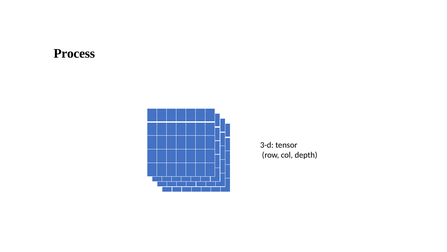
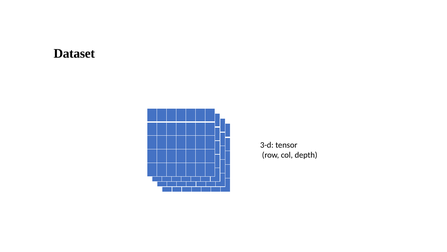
Process: Process -> Dataset (74, 53)
